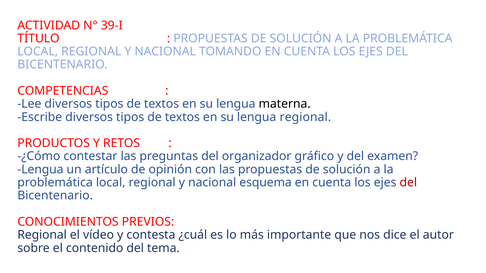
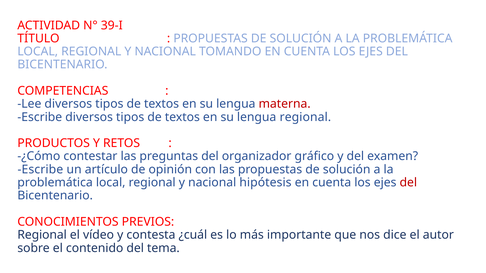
materna colour: black -> red (285, 104)
Lengua: Lengua -> Escribe (40, 170)
esquema: esquema -> hipótesis (265, 183)
